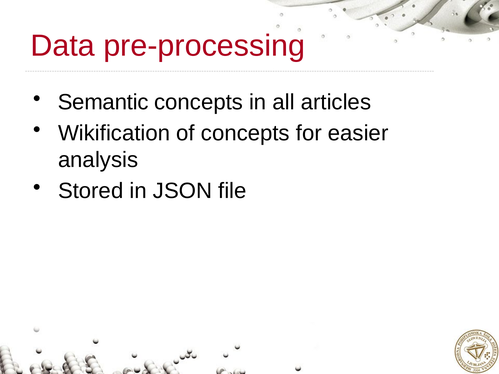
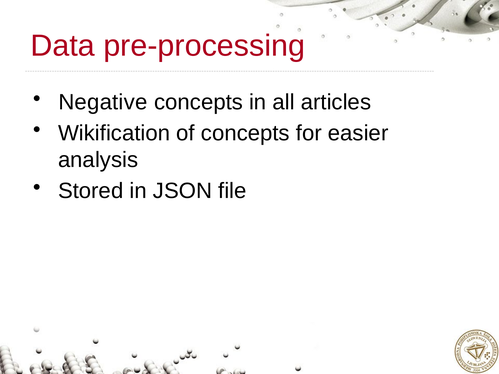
Semantic: Semantic -> Negative (103, 102)
